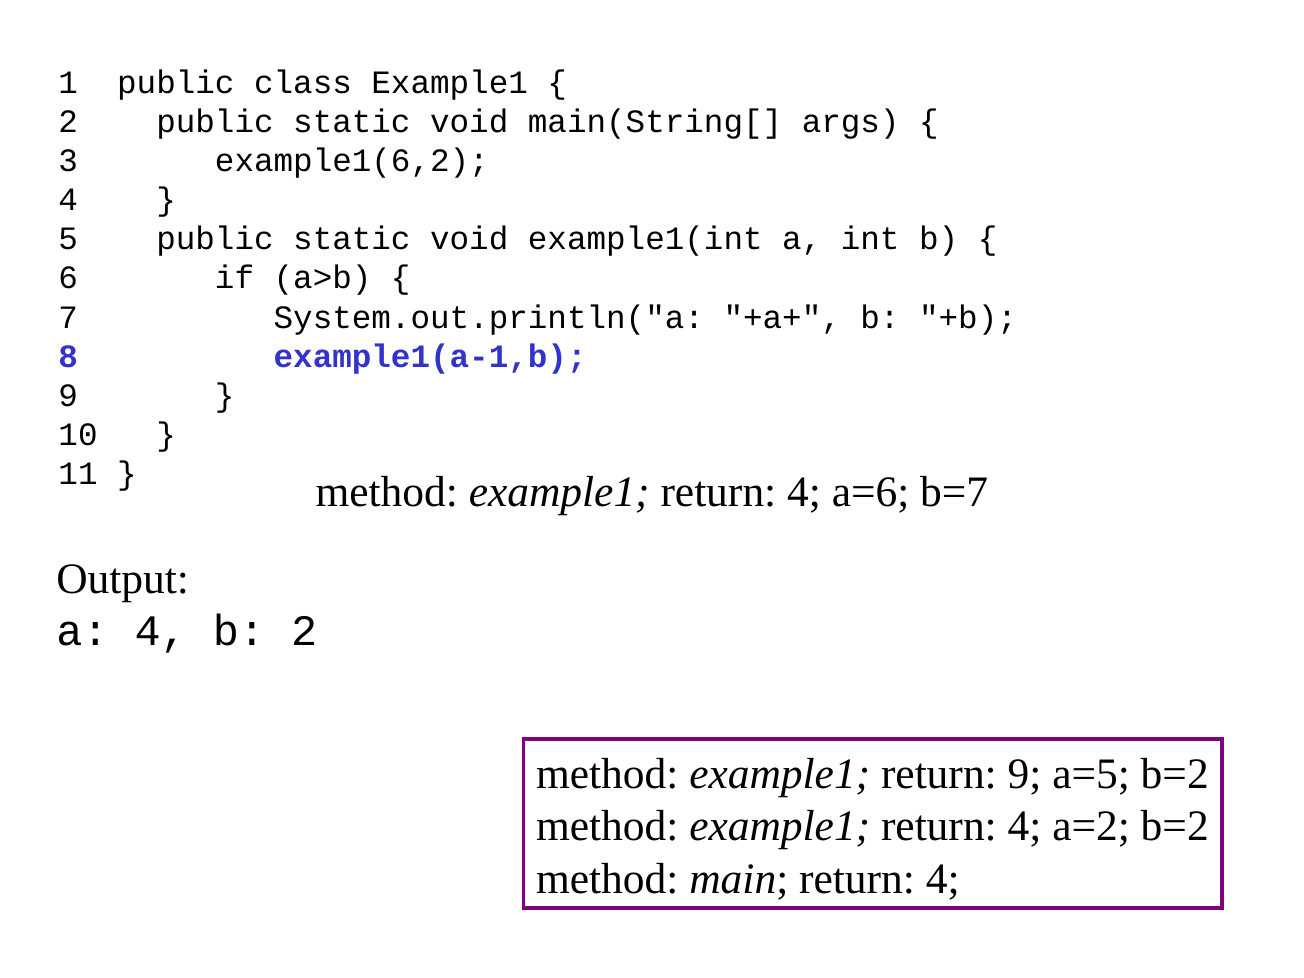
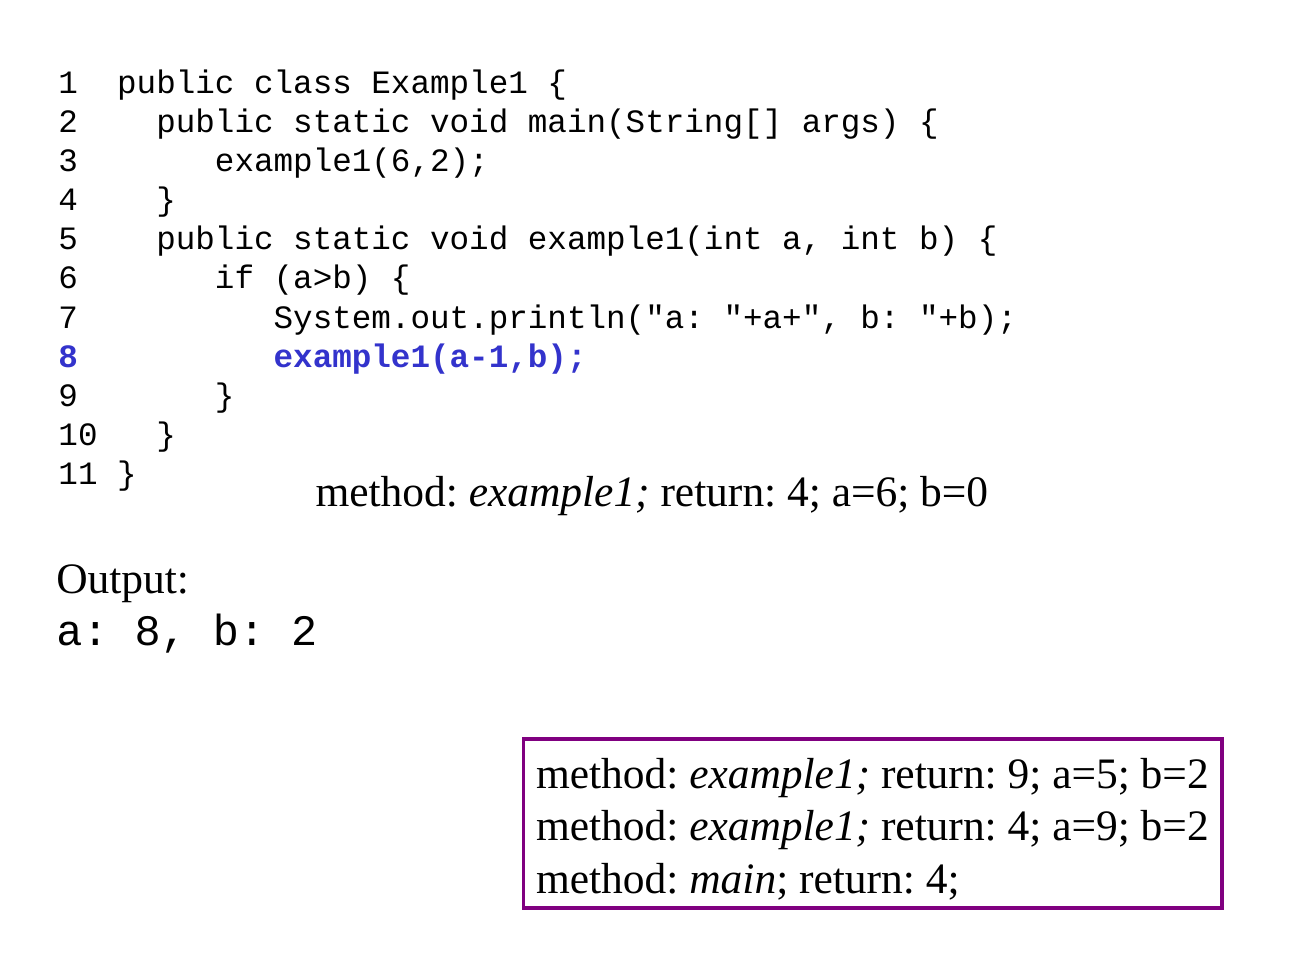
b=7: b=7 -> b=0 (954, 492)
a 4: 4 -> 8 (161, 631)
a=2: a=2 -> a=9 (1091, 827)
